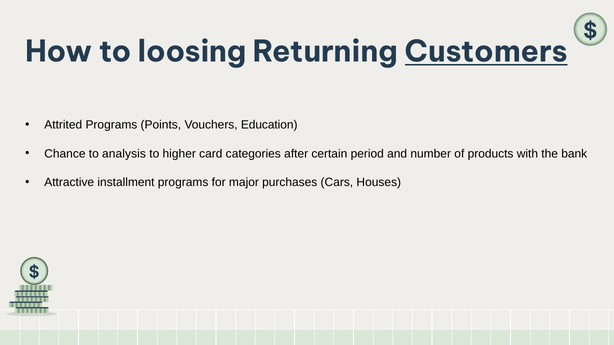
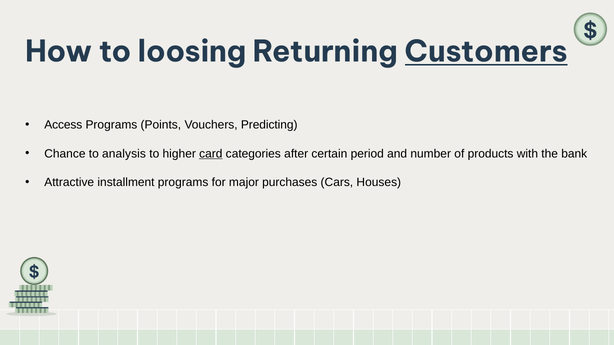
Attrited: Attrited -> Access (63, 125)
Education: Education -> Predicting (269, 125)
card underline: none -> present (211, 154)
